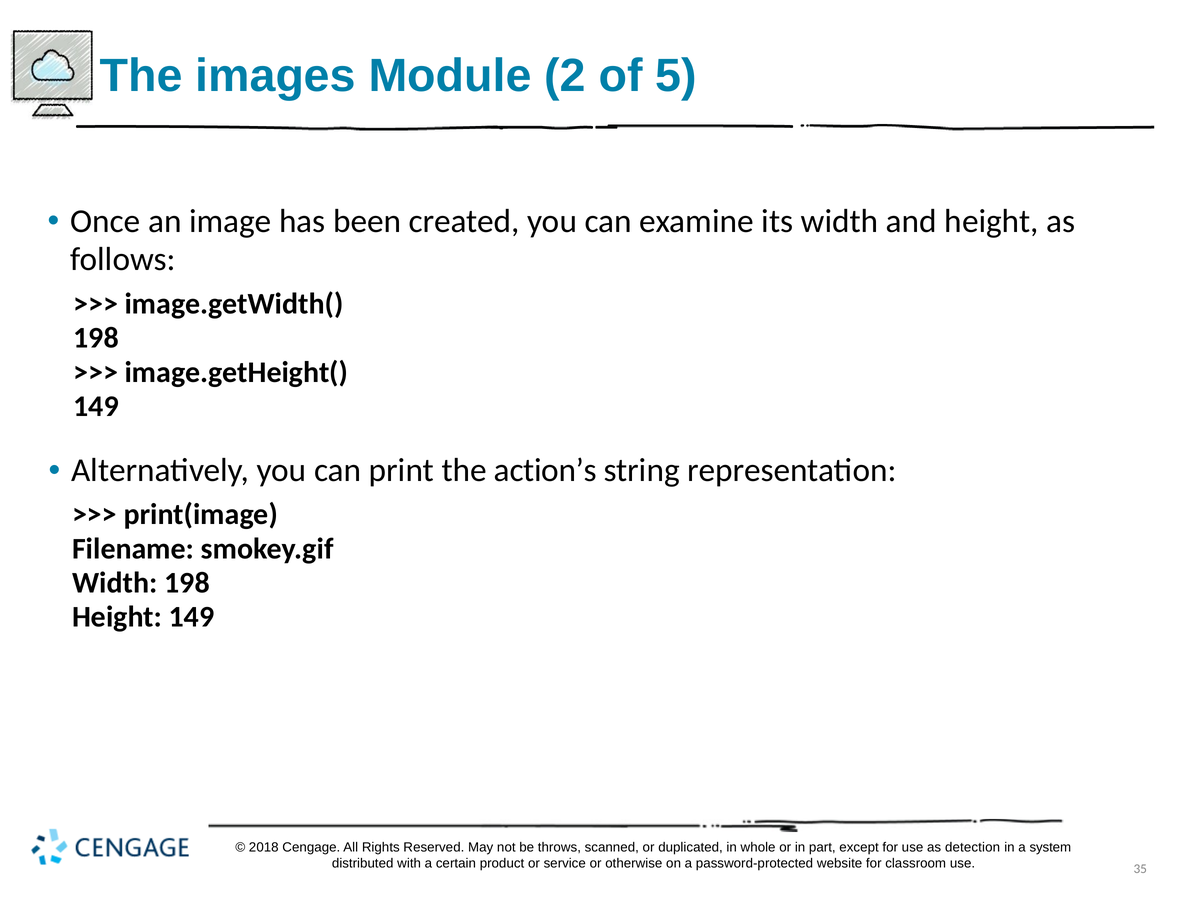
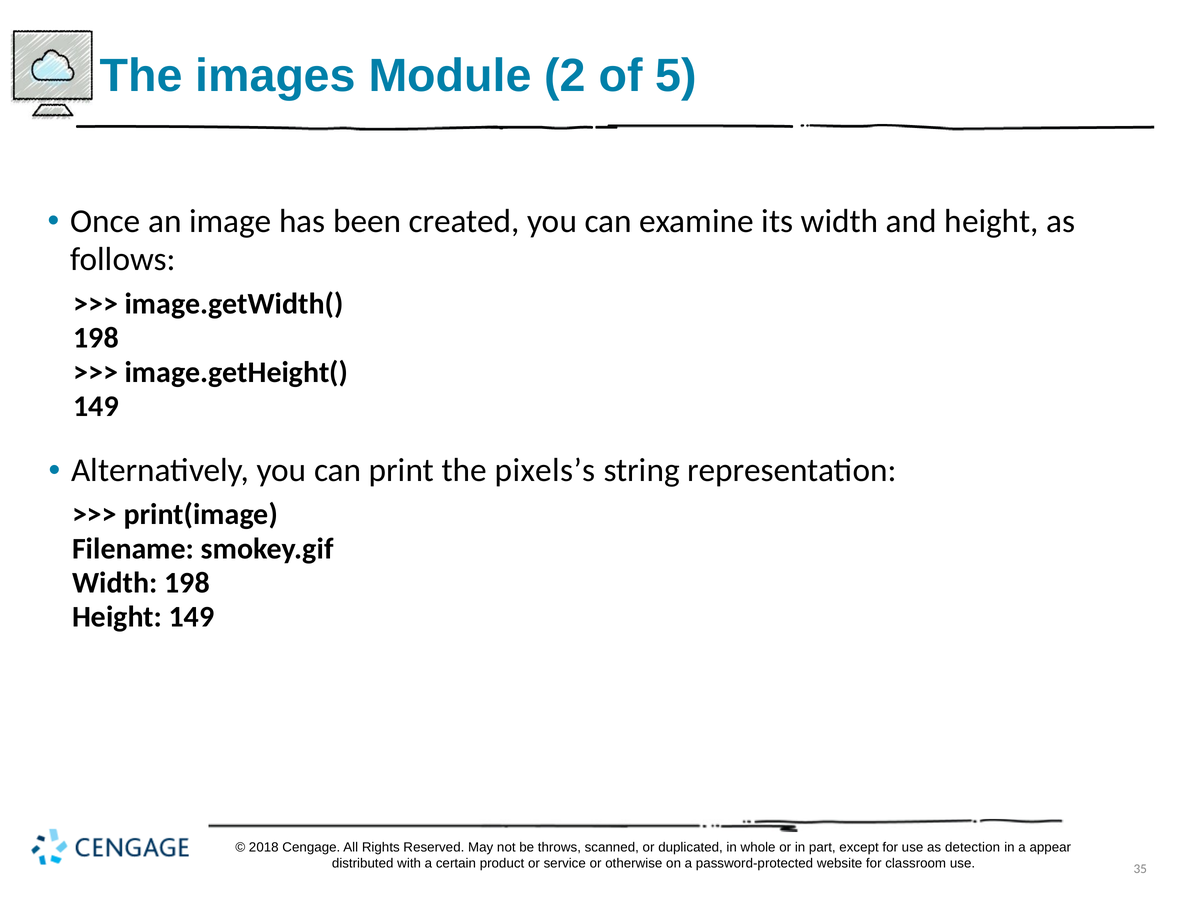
action’s: action’s -> pixels’s (545, 471)
system: system -> appear (1050, 848)
